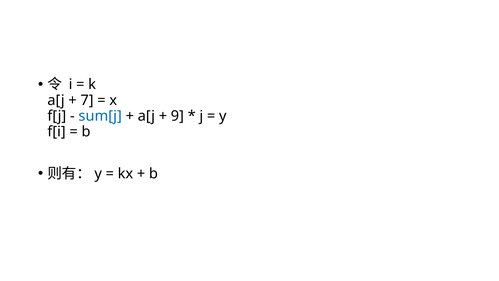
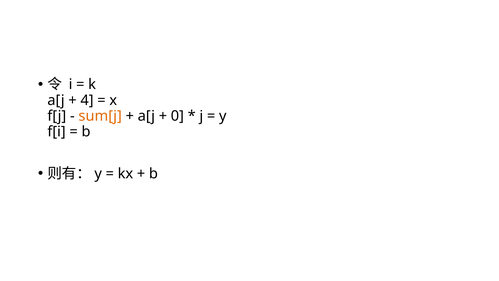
7: 7 -> 4 (87, 100)
sum[j colour: blue -> orange (100, 116)
9: 9 -> 0 (177, 116)
